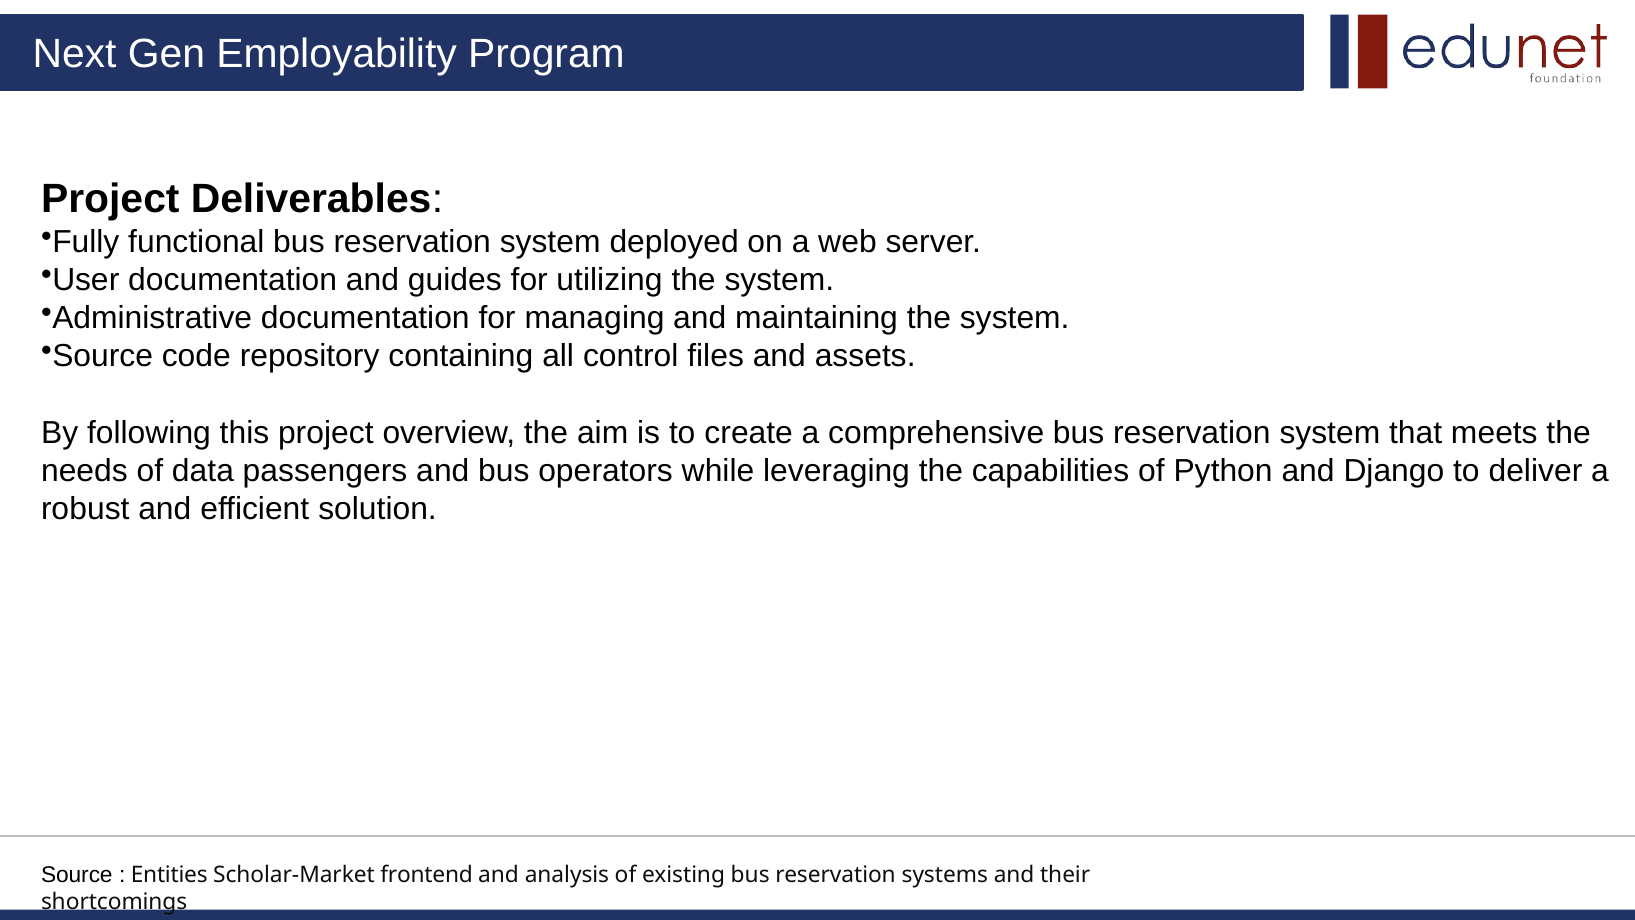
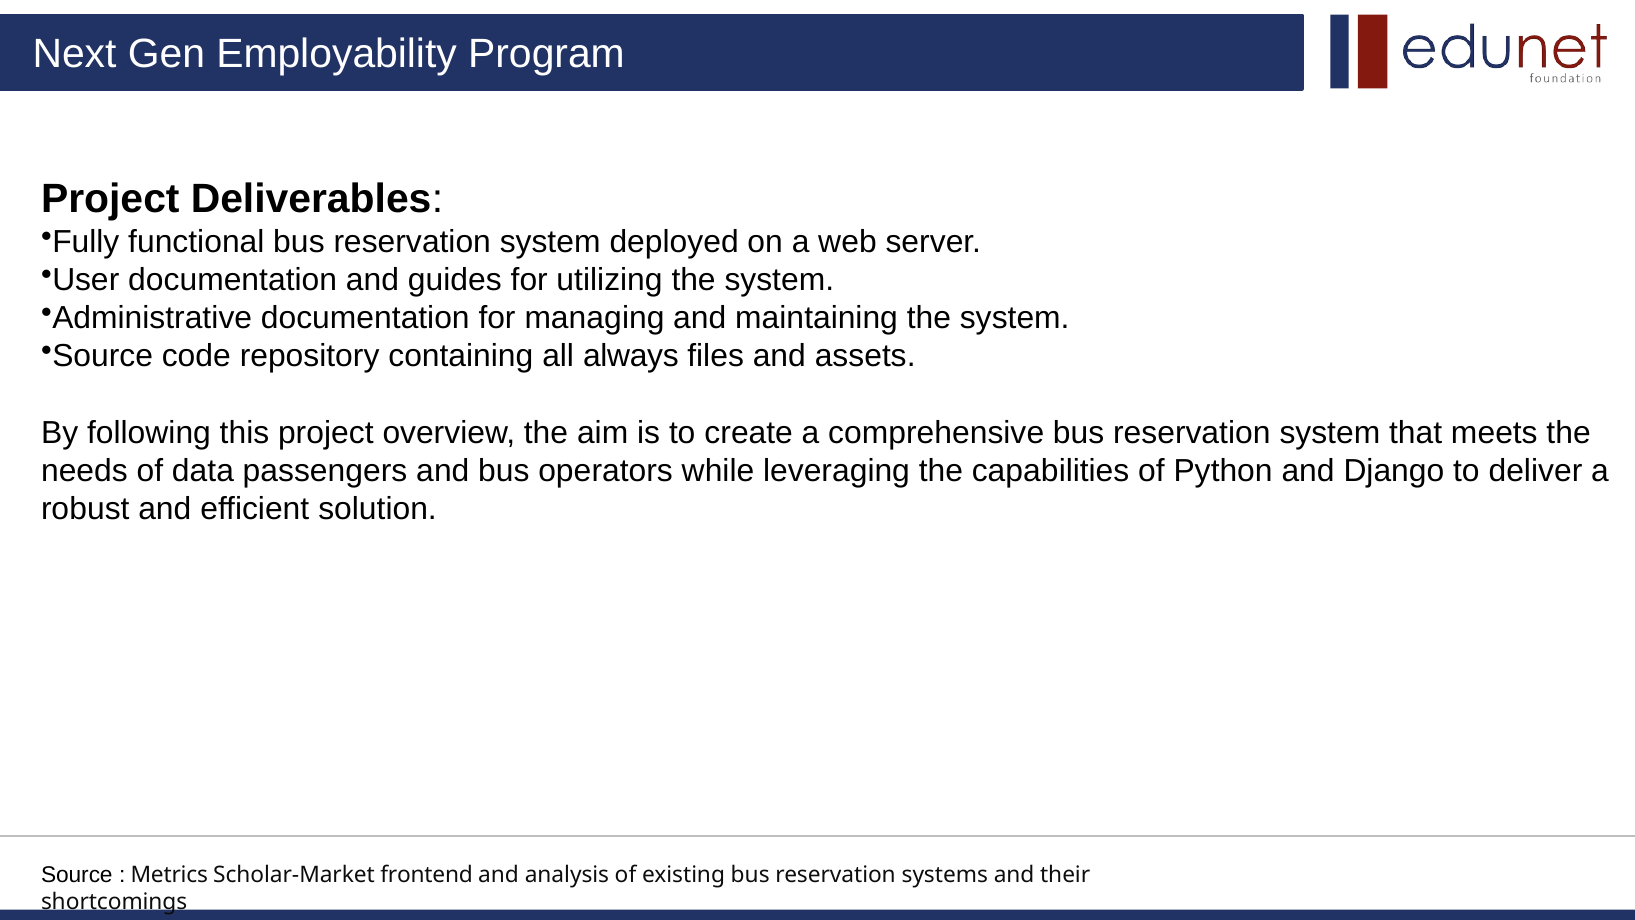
control: control -> always (631, 356)
Entities: Entities -> Metrics (169, 874)
